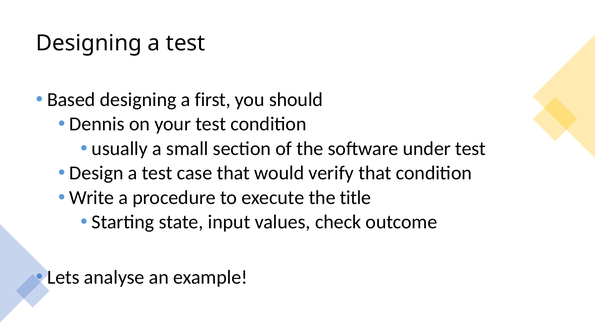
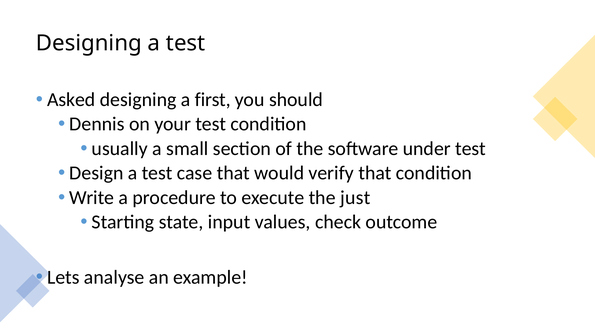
Based: Based -> Asked (71, 100)
title: title -> just (355, 198)
